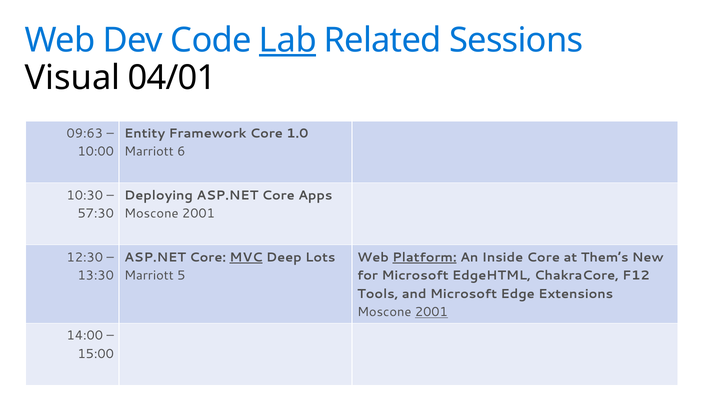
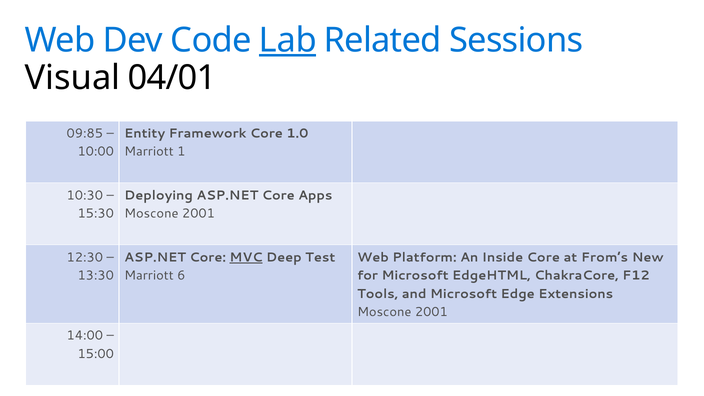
09:63: 09:63 -> 09:85 (85, 133)
6: 6 -> 1 (181, 152)
57:30: 57:30 -> 15:30 (96, 214)
Lots: Lots -> Test (320, 257)
Platform underline: present -> none (424, 257)
Them’s: Them’s -> From’s (605, 257)
5: 5 -> 6 (181, 276)
2001 underline: present -> none (431, 312)
